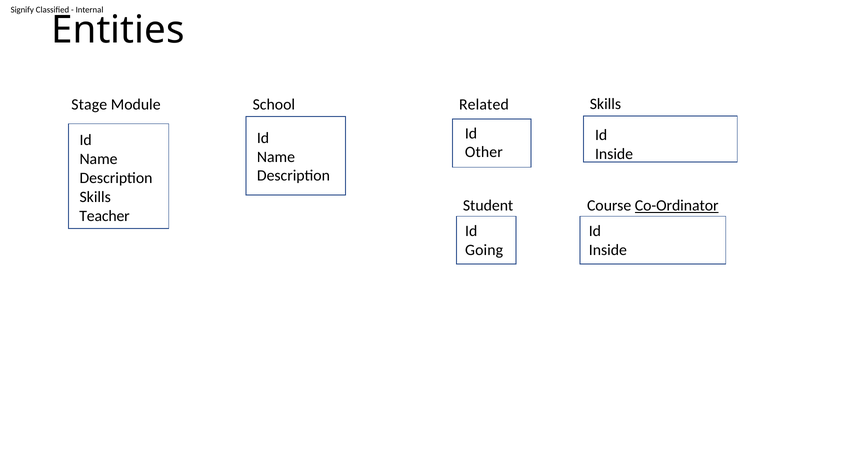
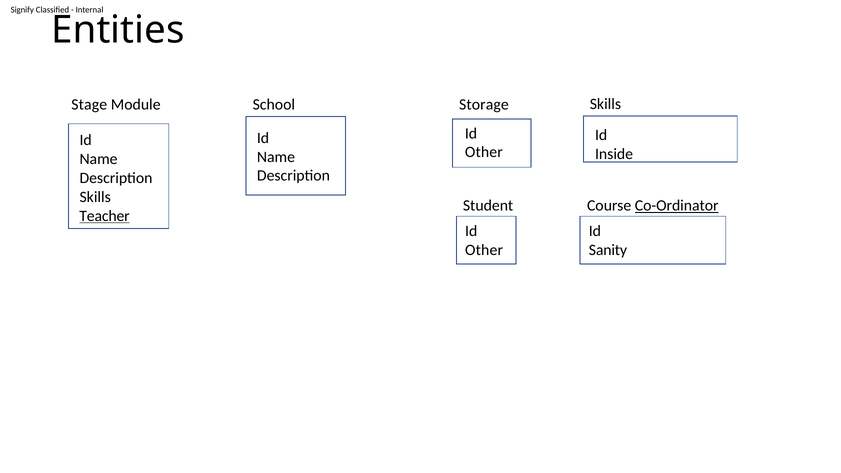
Related: Related -> Storage (484, 105)
Teacher underline: none -> present (105, 216)
Going: Going -> Other (484, 250)
Inside: Inside -> Sanity (608, 250)
